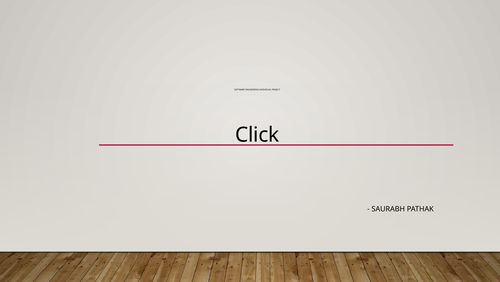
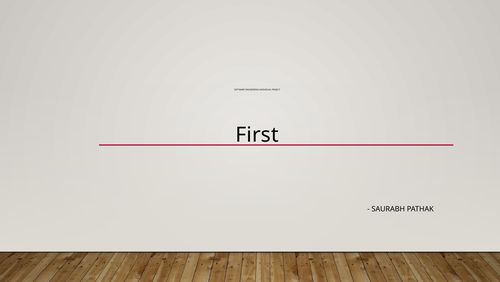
Click: Click -> First (257, 135)
